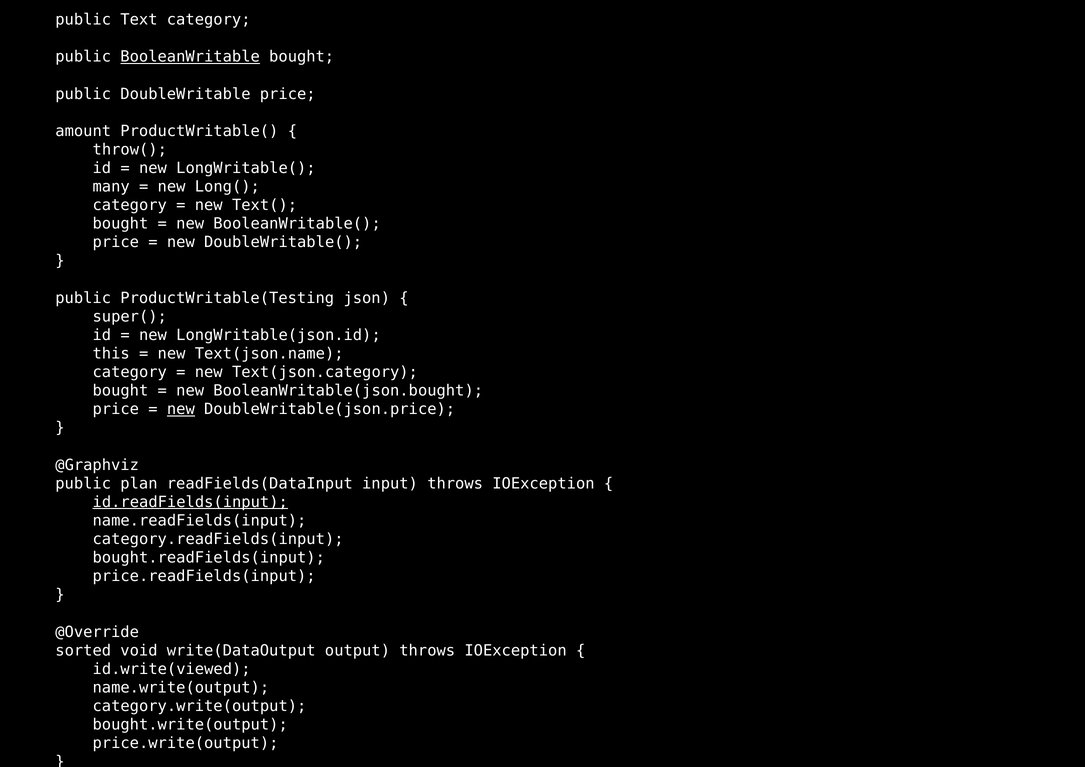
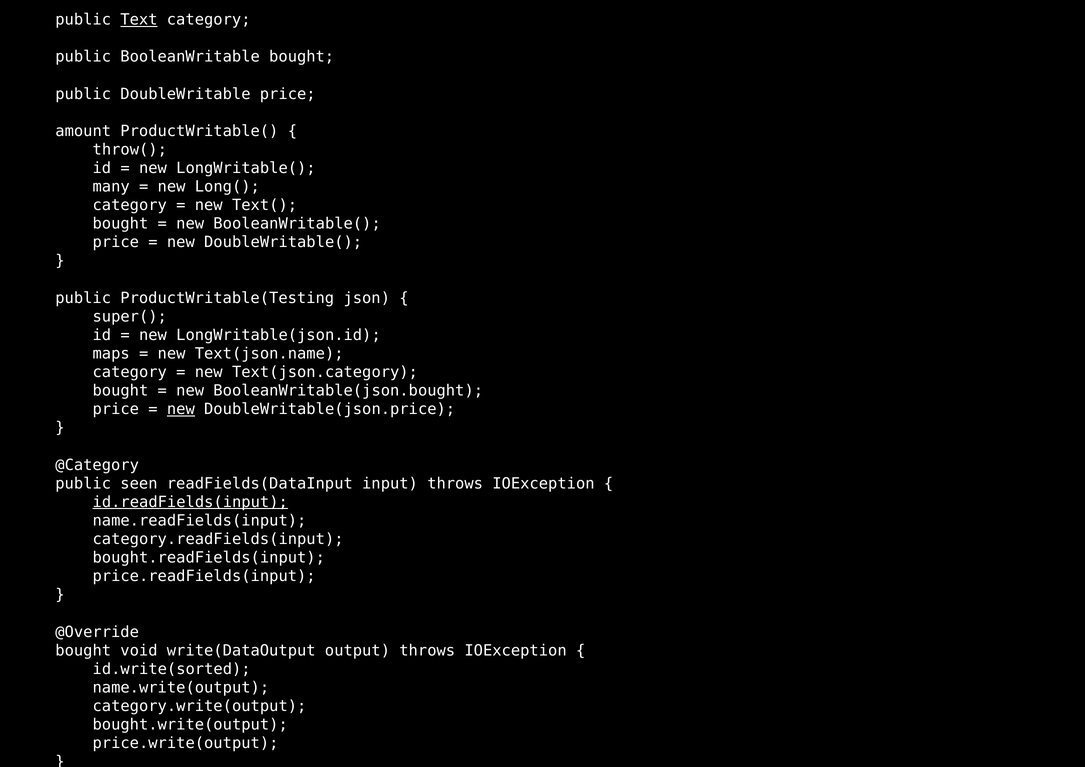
Text underline: none -> present (139, 20)
BooleanWritable underline: present -> none (190, 57)
this: this -> maps (111, 354)
@Graphviz: @Graphviz -> @Category (97, 465)
plan: plan -> seen (139, 484)
sorted: sorted -> bought (83, 651)
id.write(viewed: id.write(viewed -> id.write(sorted (172, 669)
